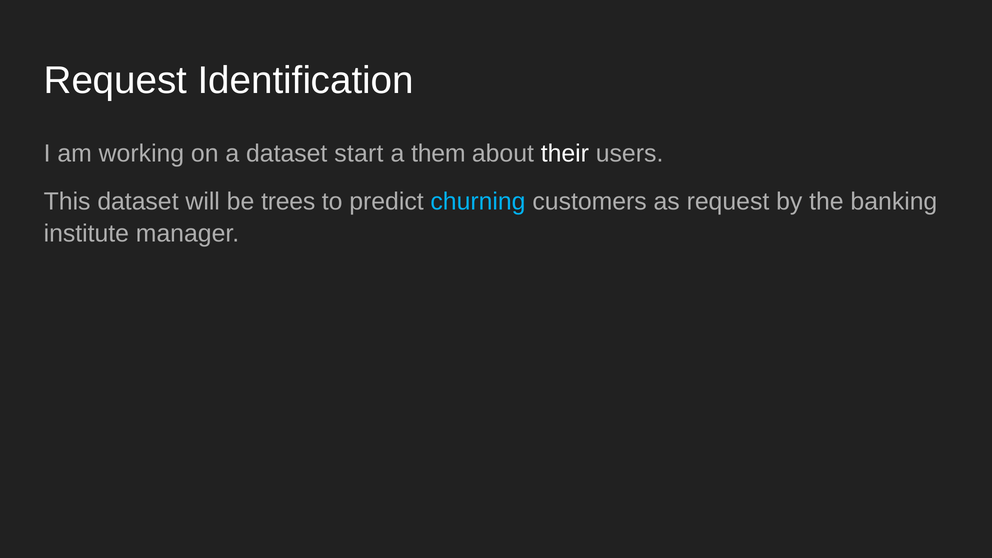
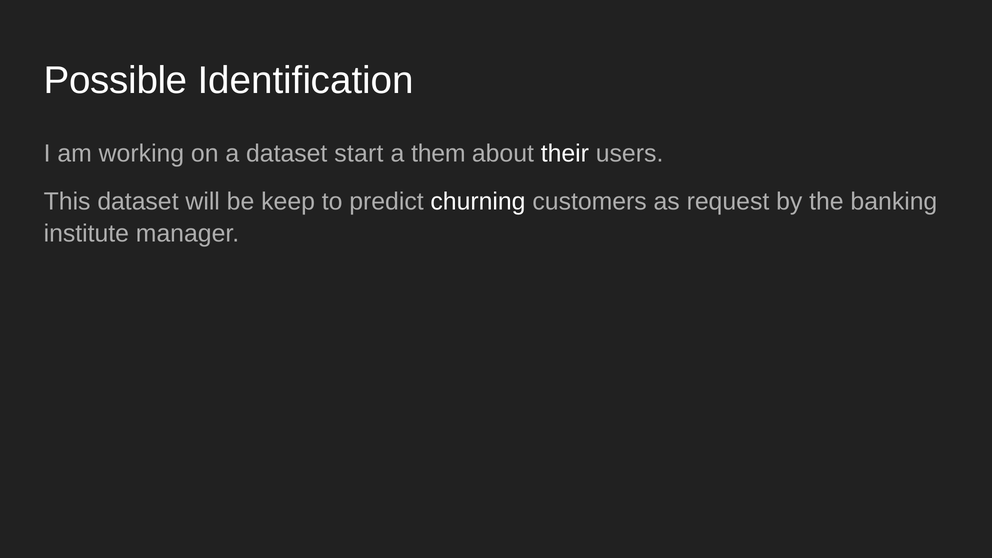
Request: Request -> Possible (116, 80)
trees: trees -> keep (288, 202)
churning colour: light blue -> white (478, 202)
